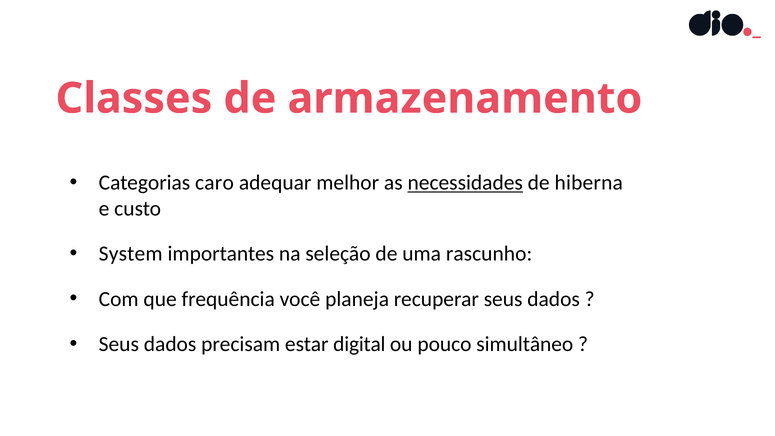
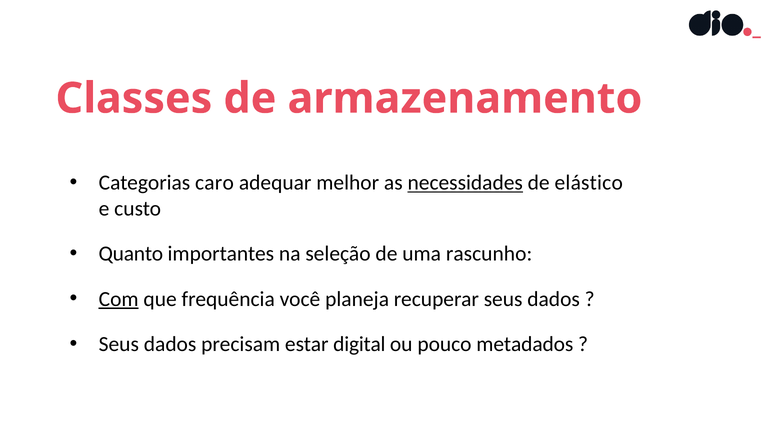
hiberna: hiberna -> elástico (589, 183)
System: System -> Quanto (131, 254)
Com underline: none -> present (119, 299)
simultâneo: simultâneo -> metadados (525, 344)
